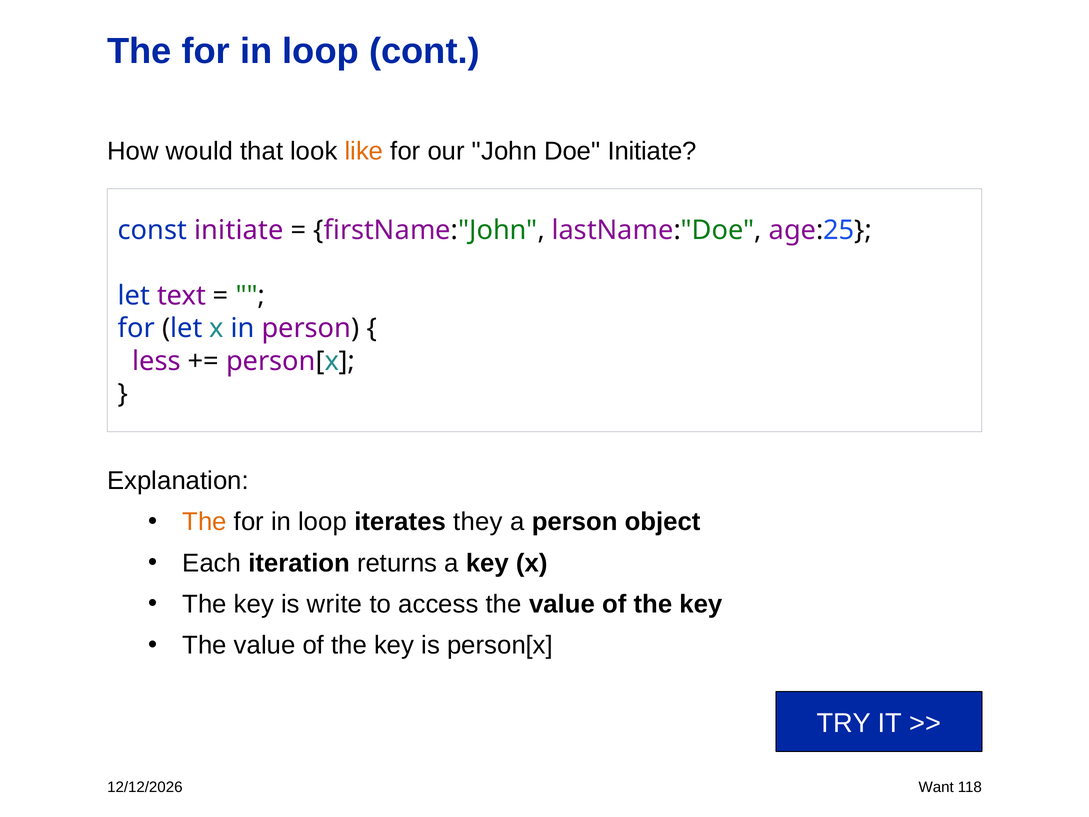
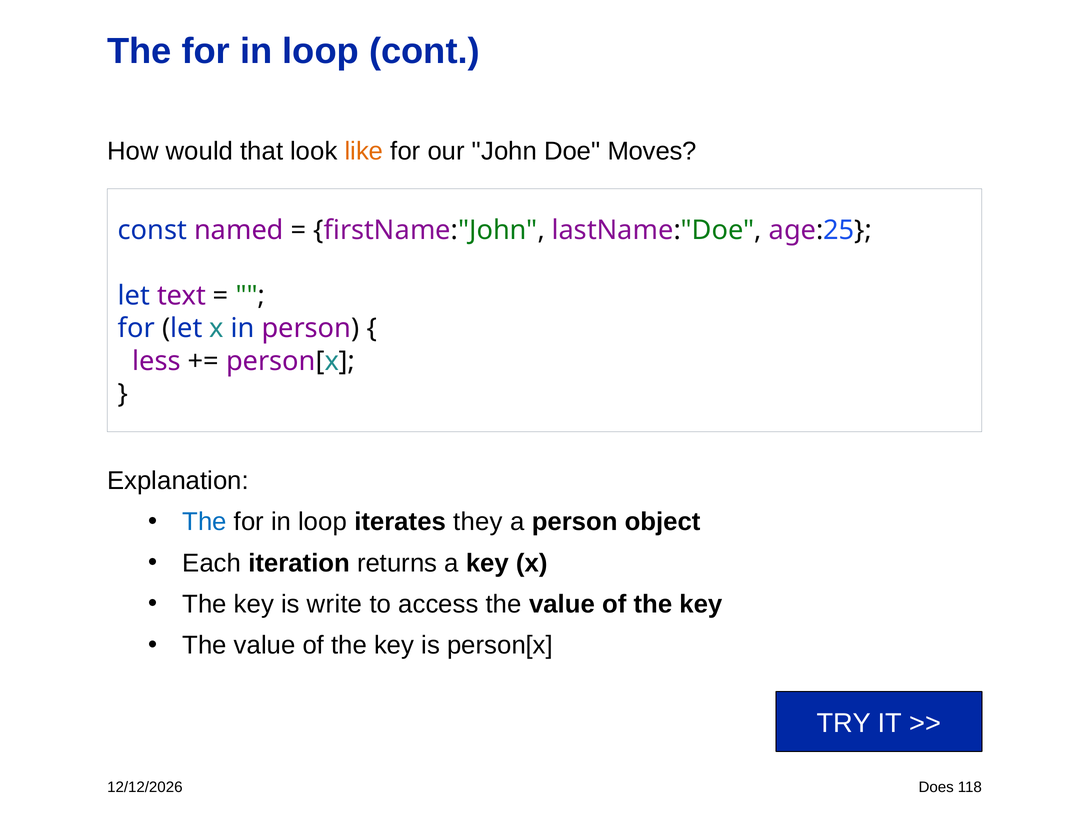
Doe Initiate: Initiate -> Moves (652, 151)
const initiate: initiate -> named (239, 230)
The colour: orange -> blue (205, 522)
Want: Want -> Does (936, 787)
